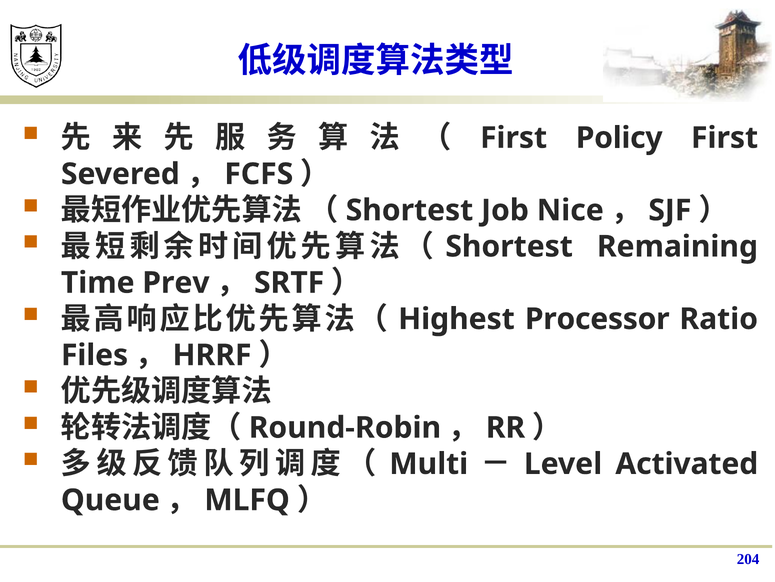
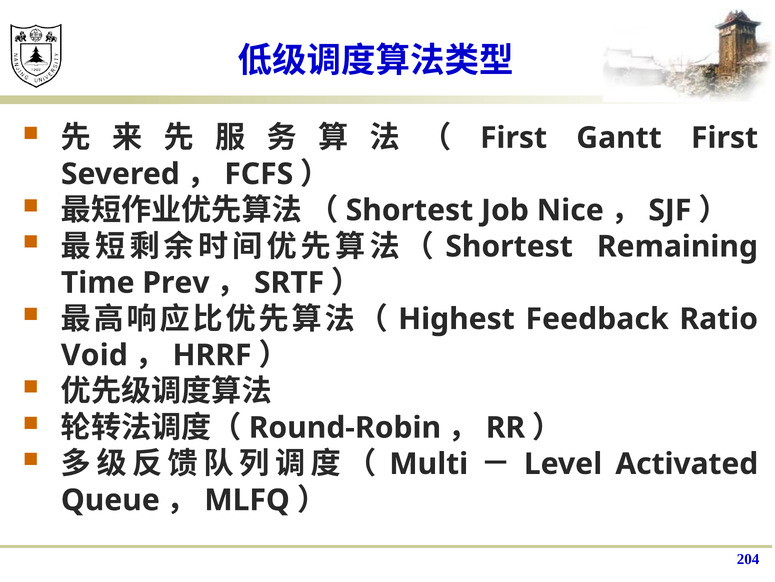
Policy: Policy -> Gantt (619, 138)
Processor: Processor -> Feedback (597, 319)
Files: Files -> Void (94, 355)
